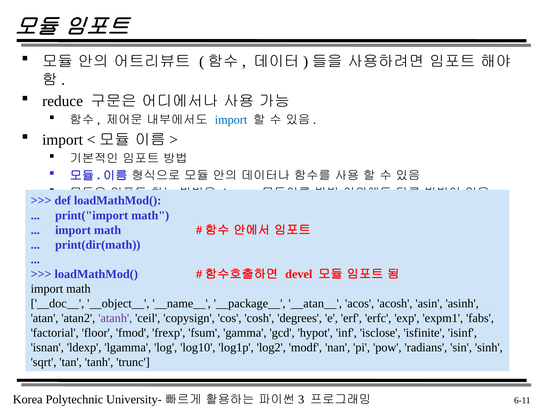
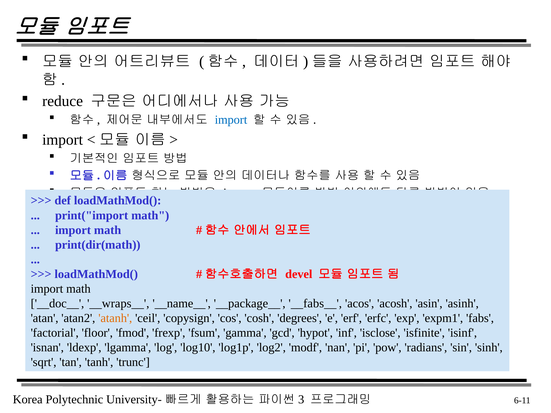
__object__: __object__ -> __wraps__ (118, 304)
__atan__: __atan__ -> __fabs__ (315, 304)
atanh colour: purple -> orange (115, 318)
